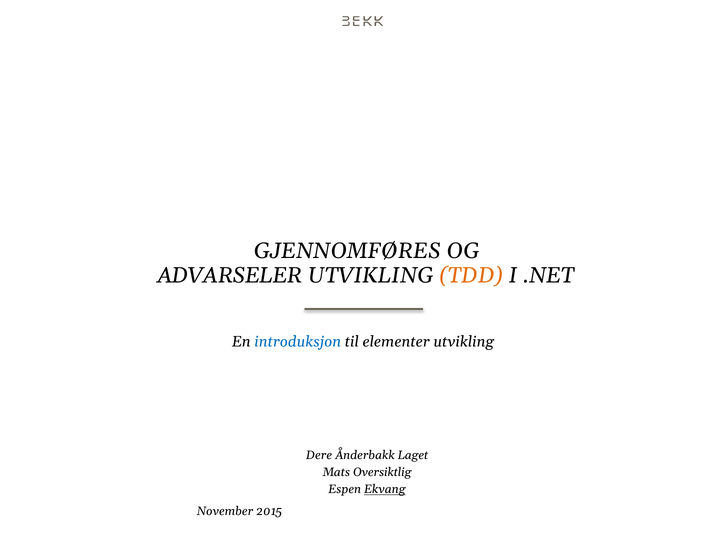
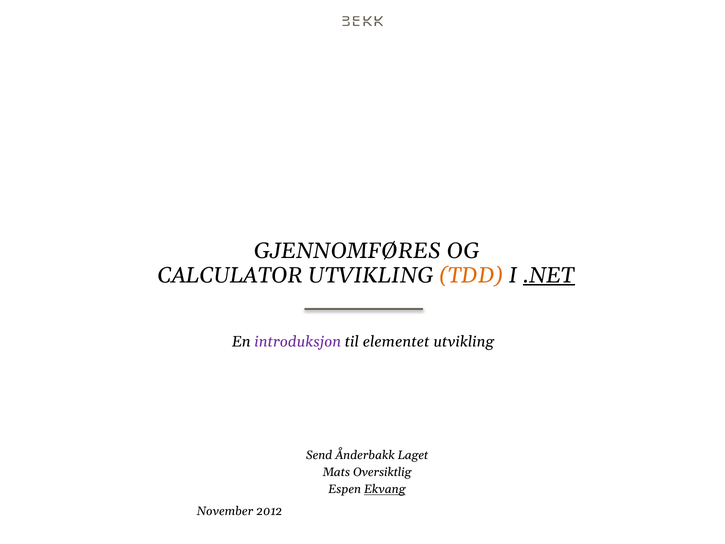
ADVARSELER: ADVARSELER -> CALCULATOR (230, 275)
.NET underline: none -> present (549, 275)
introduksjon colour: blue -> purple (298, 341)
elementer: elementer -> elementet (396, 341)
Dere: Dere -> Send (319, 455)
2015: 2015 -> 2012 (269, 511)
